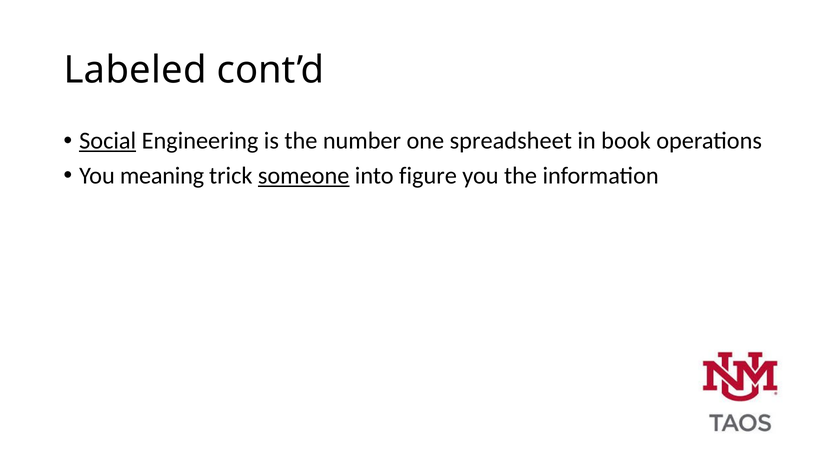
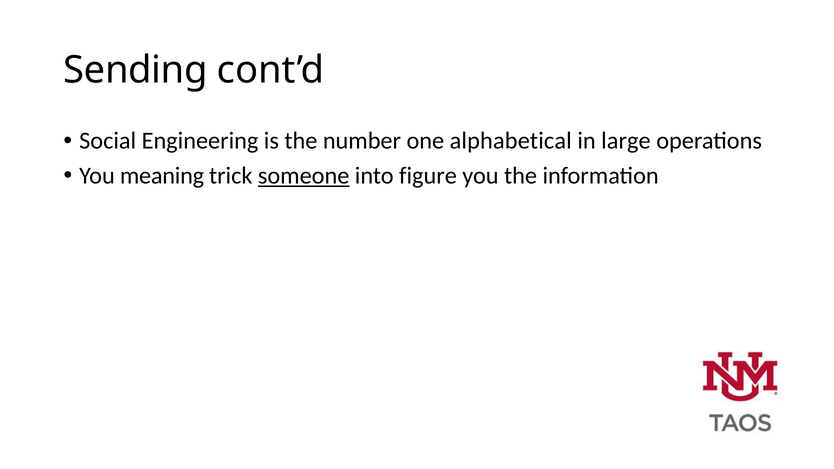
Labeled: Labeled -> Sending (135, 70)
Social underline: present -> none (108, 141)
spreadsheet: spreadsheet -> alphabetical (511, 141)
book: book -> large (626, 141)
